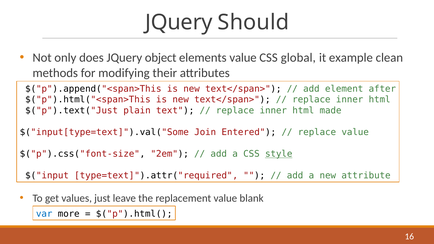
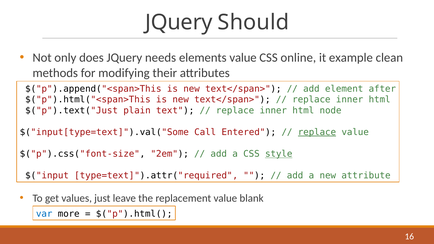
object: object -> needs (161, 58)
global: global -> online (298, 58)
made: made -> node (331, 111)
Join: Join -> Call (205, 132)
replace underline: none -> present (317, 132)
